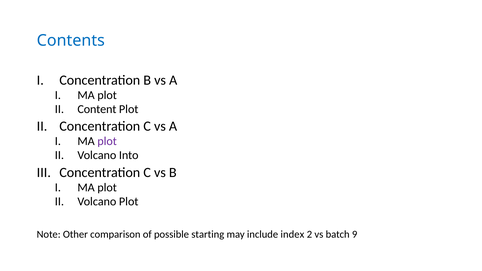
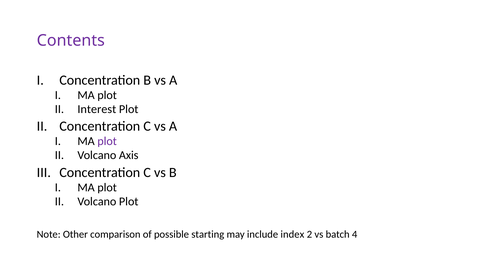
Contents colour: blue -> purple (71, 41)
Content: Content -> Interest (97, 109)
Into: Into -> Axis (129, 155)
9: 9 -> 4 (355, 235)
